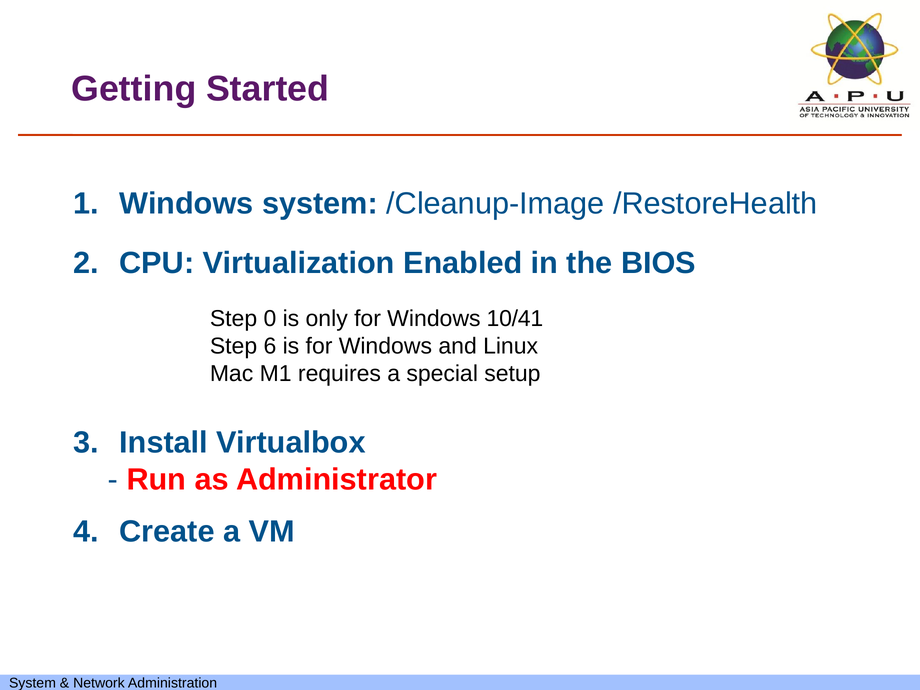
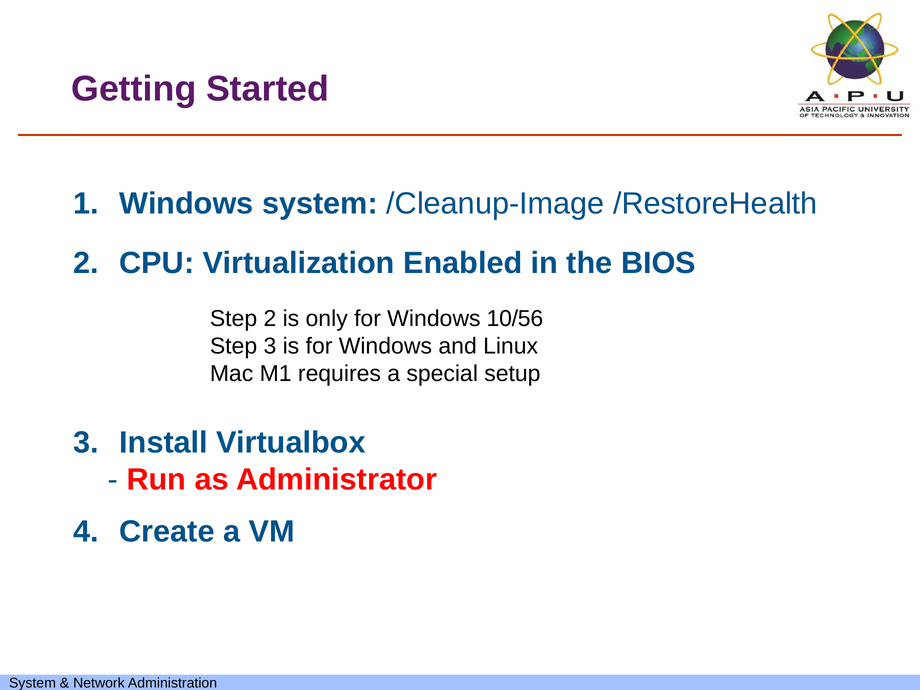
Step 0: 0 -> 2 (270, 318)
10/41: 10/41 -> 10/56 (515, 318)
Step 6: 6 -> 3 (270, 346)
